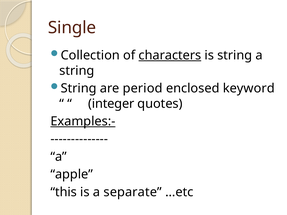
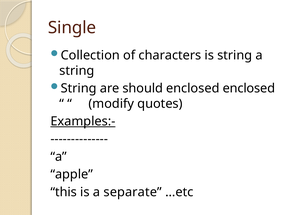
characters underline: present -> none (170, 55)
period: period -> should (143, 88)
enclosed keyword: keyword -> enclosed (249, 88)
integer: integer -> modify (111, 104)
